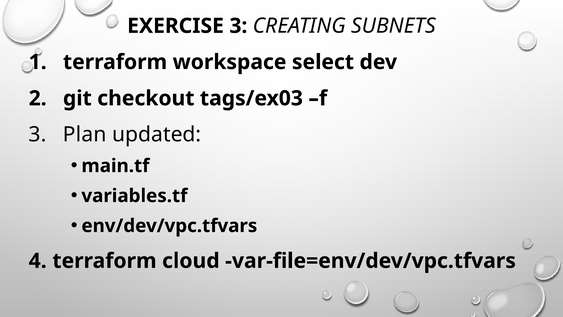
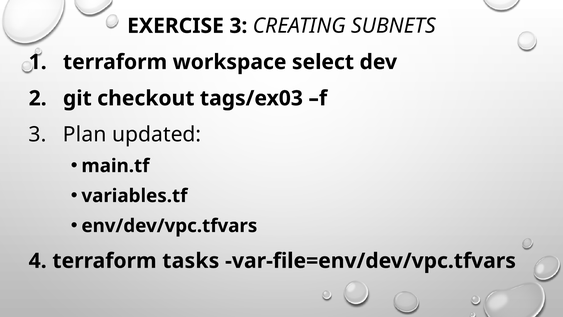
cloud: cloud -> tasks (191, 261)
